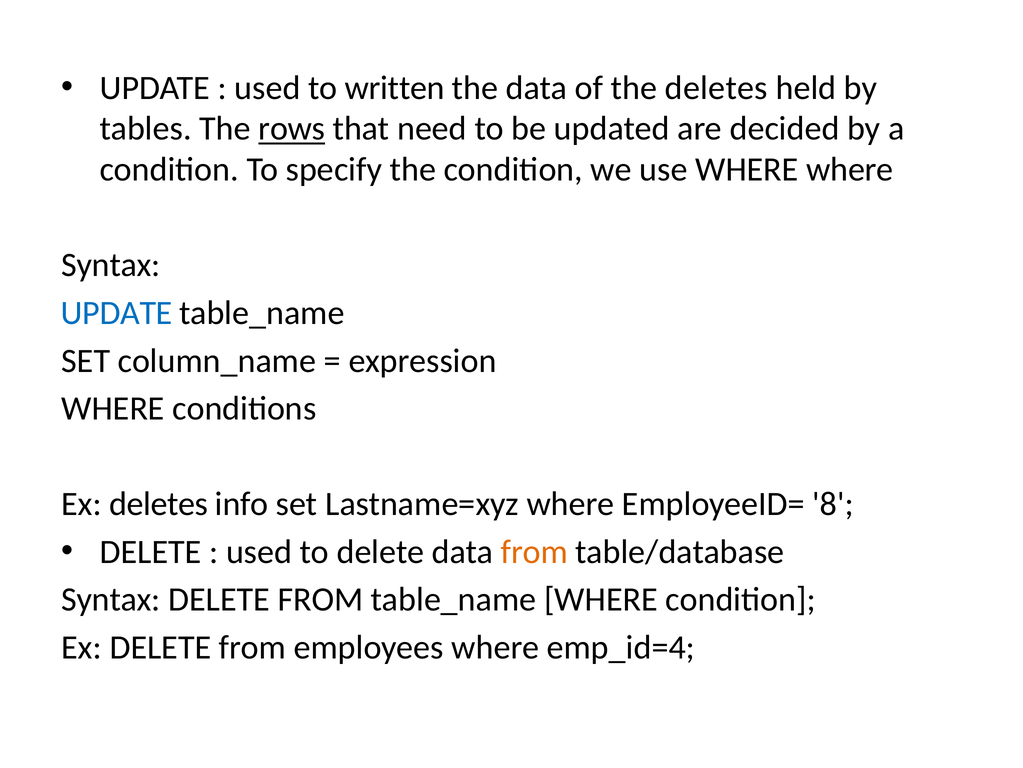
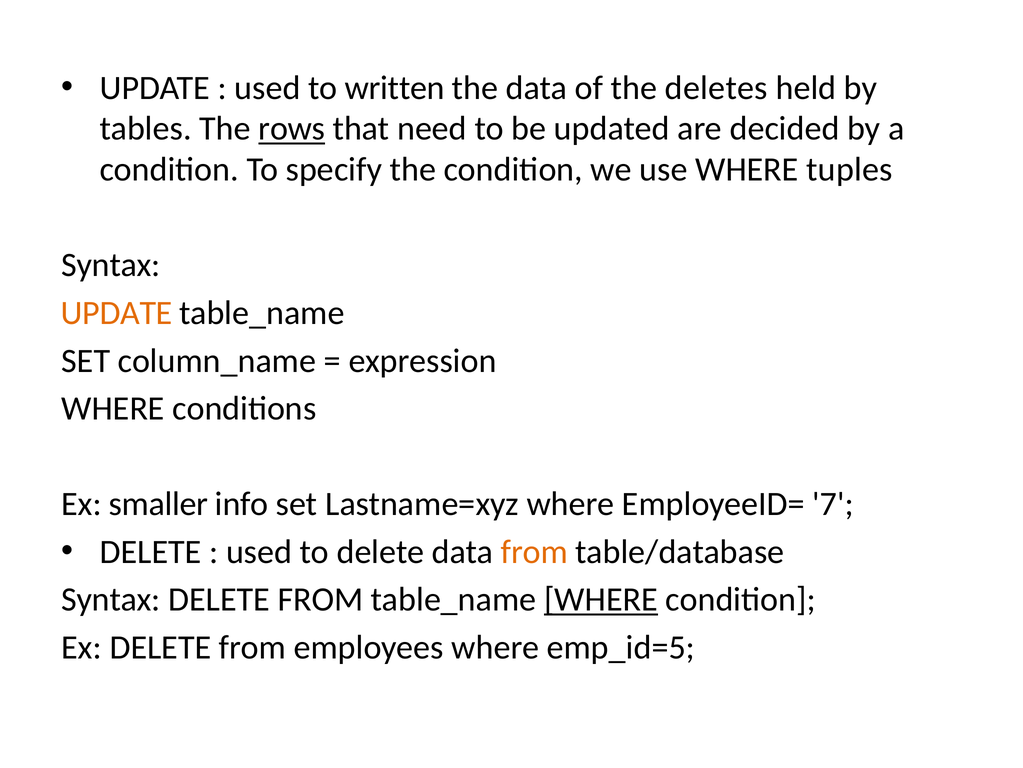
WHERE where: where -> tuples (850, 169)
UPDATE colour: blue -> orange (117, 313)
Ex deletes: deletes -> smaller (159, 504)
8: 8 -> 7 (833, 504)
WHERE underline: none -> present (601, 599)
emp_id=4: emp_id=4 -> emp_id=5 (621, 647)
